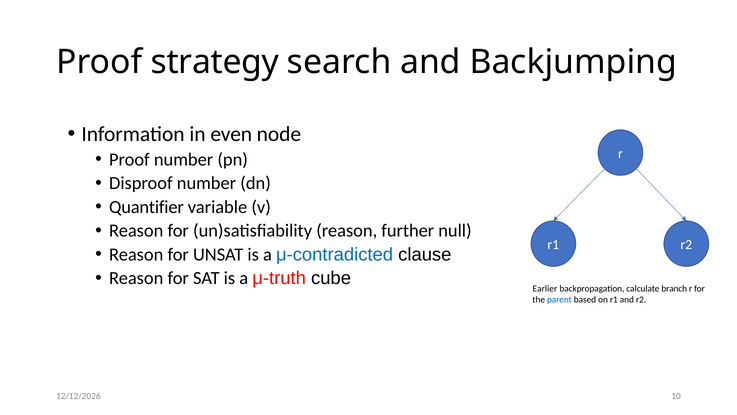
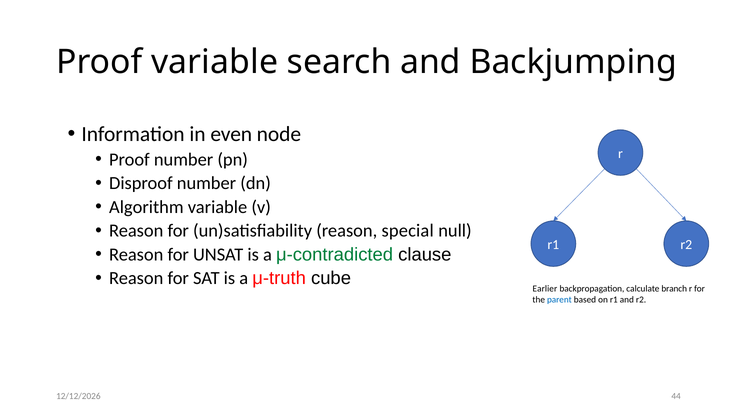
Proof strategy: strategy -> variable (215, 62)
Quantifier: Quantifier -> Algorithm (146, 207)
further: further -> special (408, 231)
μ-contradicted colour: blue -> green (335, 254)
10: 10 -> 44 (676, 396)
